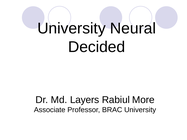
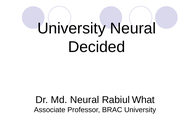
Md Layers: Layers -> Neural (85, 100)
More: More -> What (143, 100)
